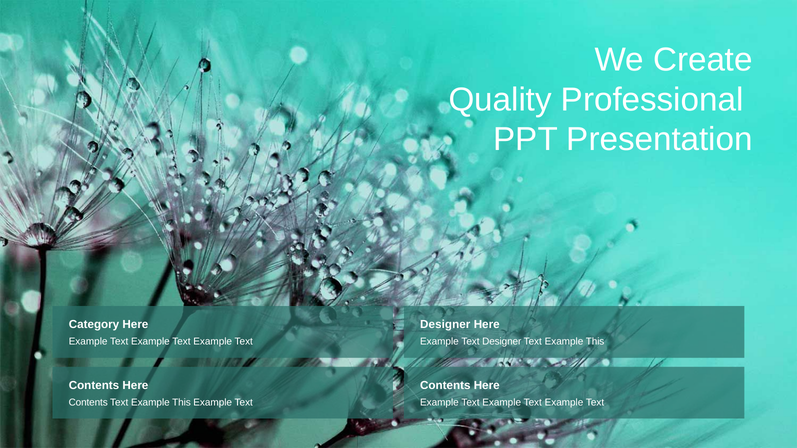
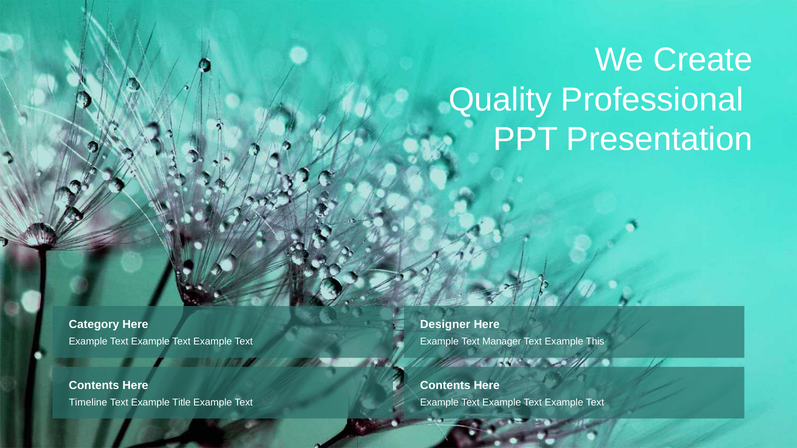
Designer: Designer -> Manager (502, 342)
Contents: Contents -> Timeline (88, 403)
This: This -> Title (181, 403)
